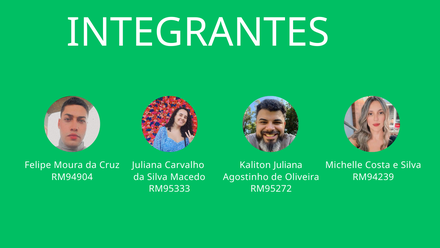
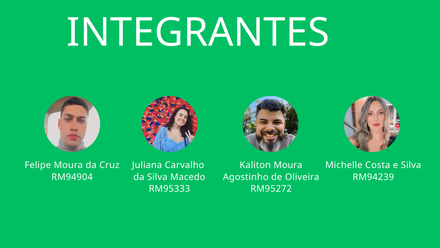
Kaliton Juliana: Juliana -> Moura (288, 165)
